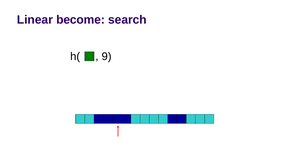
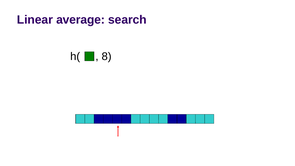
become: become -> average (81, 20)
9: 9 -> 8 (107, 56)
